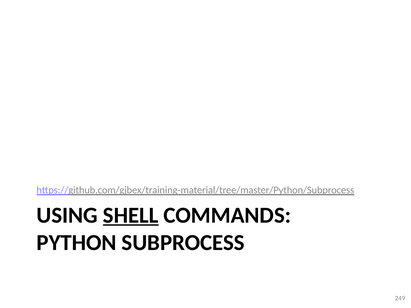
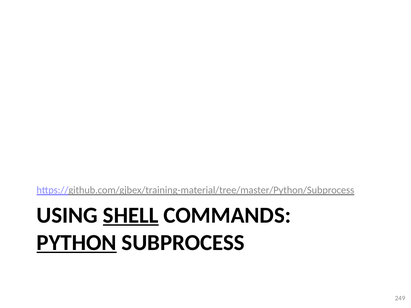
PYTHON underline: none -> present (77, 243)
